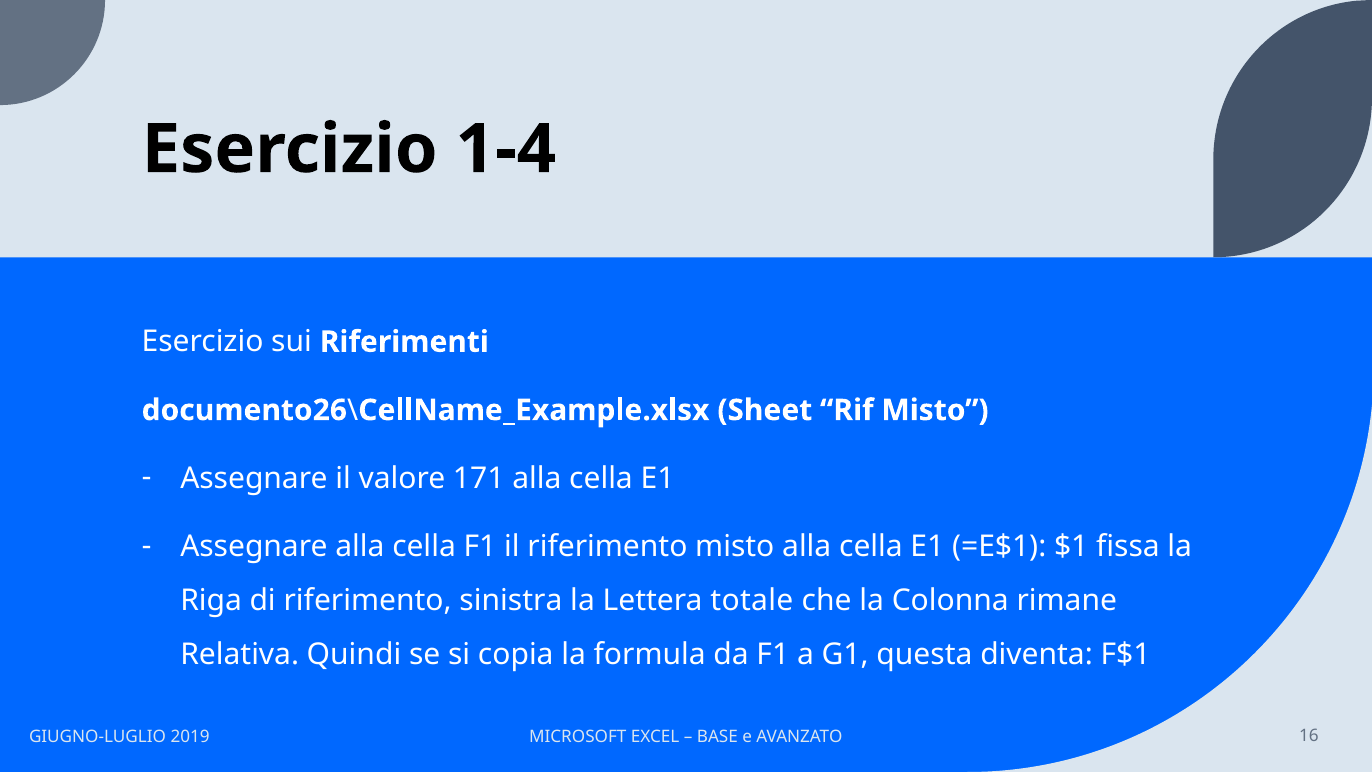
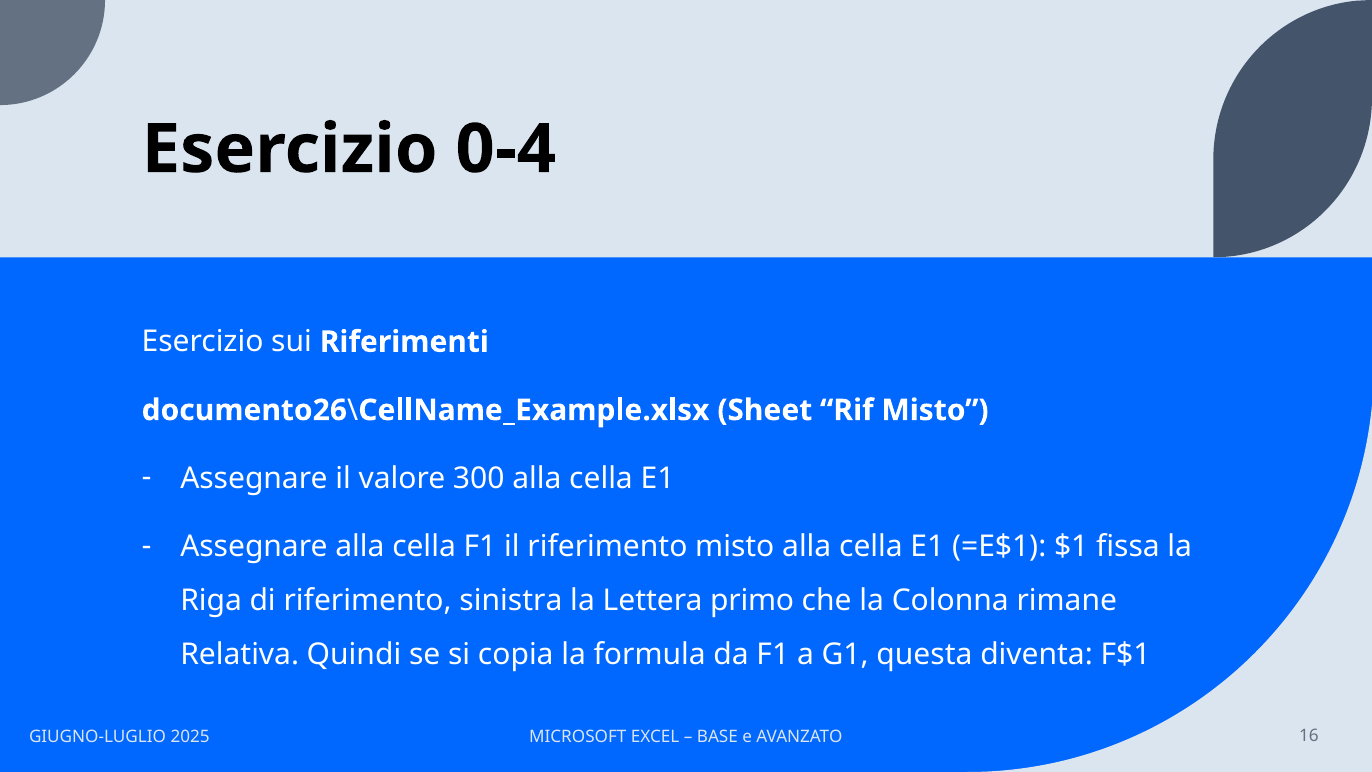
1-4: 1-4 -> 0-4 (506, 149)
171: 171 -> 300 (479, 478)
totale: totale -> primo (752, 601)
2019: 2019 -> 2025 (190, 737)
